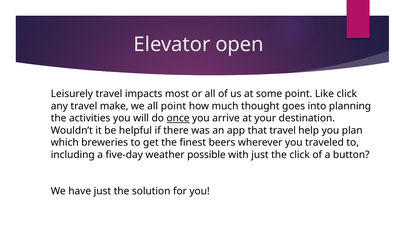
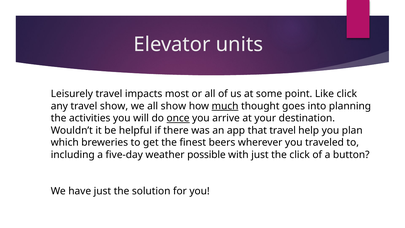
open: open -> units (239, 45)
travel make: make -> show (114, 106)
all point: point -> show (173, 106)
much underline: none -> present (225, 106)
